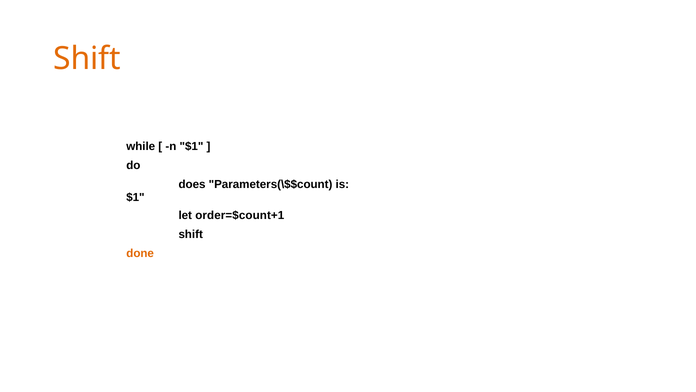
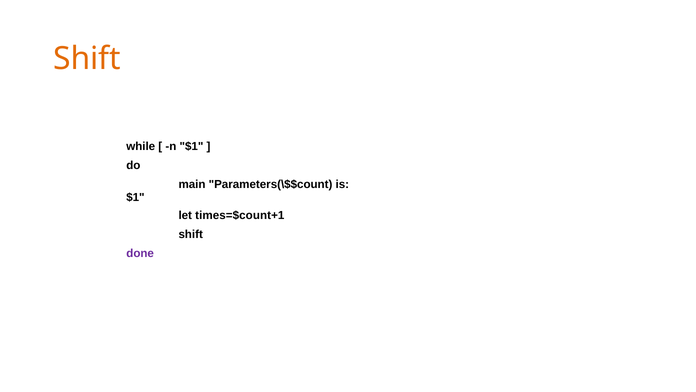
does: does -> main (192, 184)
order=$count+1: order=$count+1 -> times=$count+1 (240, 215)
done colour: orange -> purple (140, 253)
